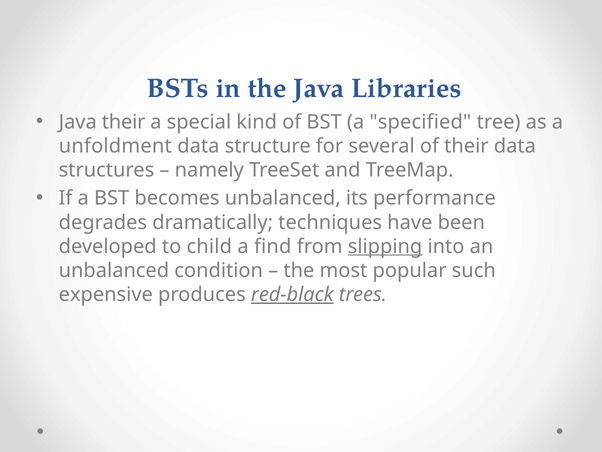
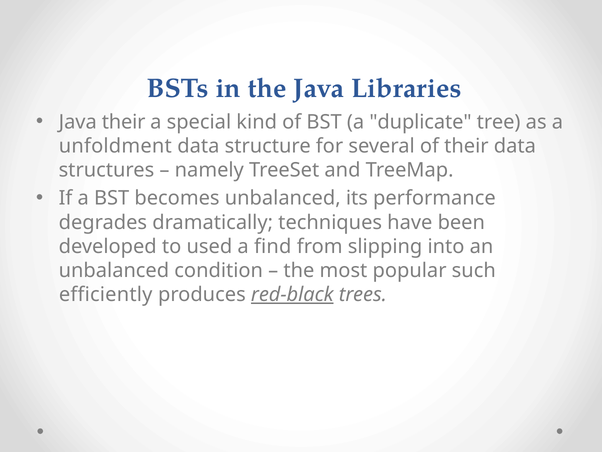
specified: specified -> duplicate (420, 122)
child: child -> used (209, 246)
slipping underline: present -> none (385, 246)
expensive: expensive -> efficiently (106, 294)
